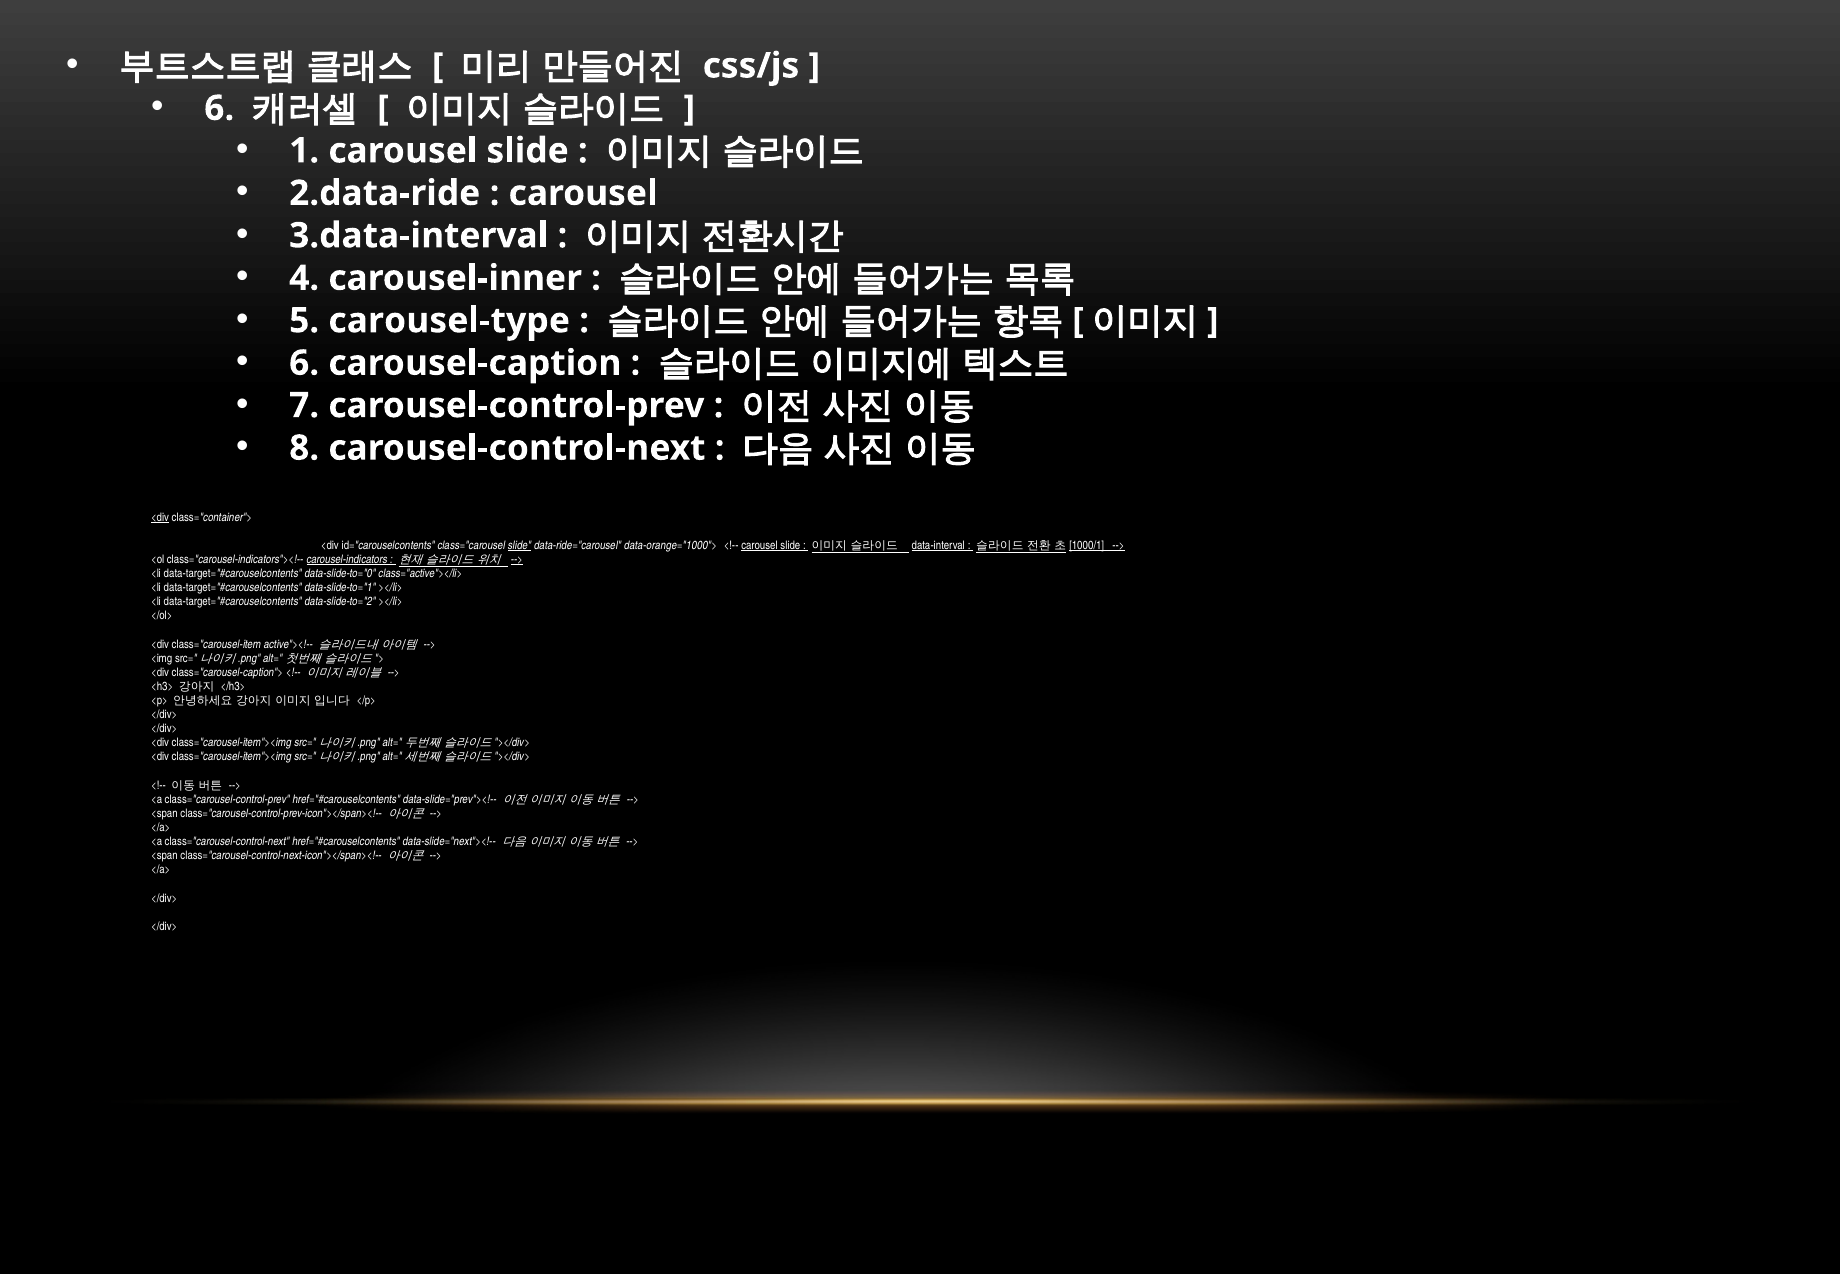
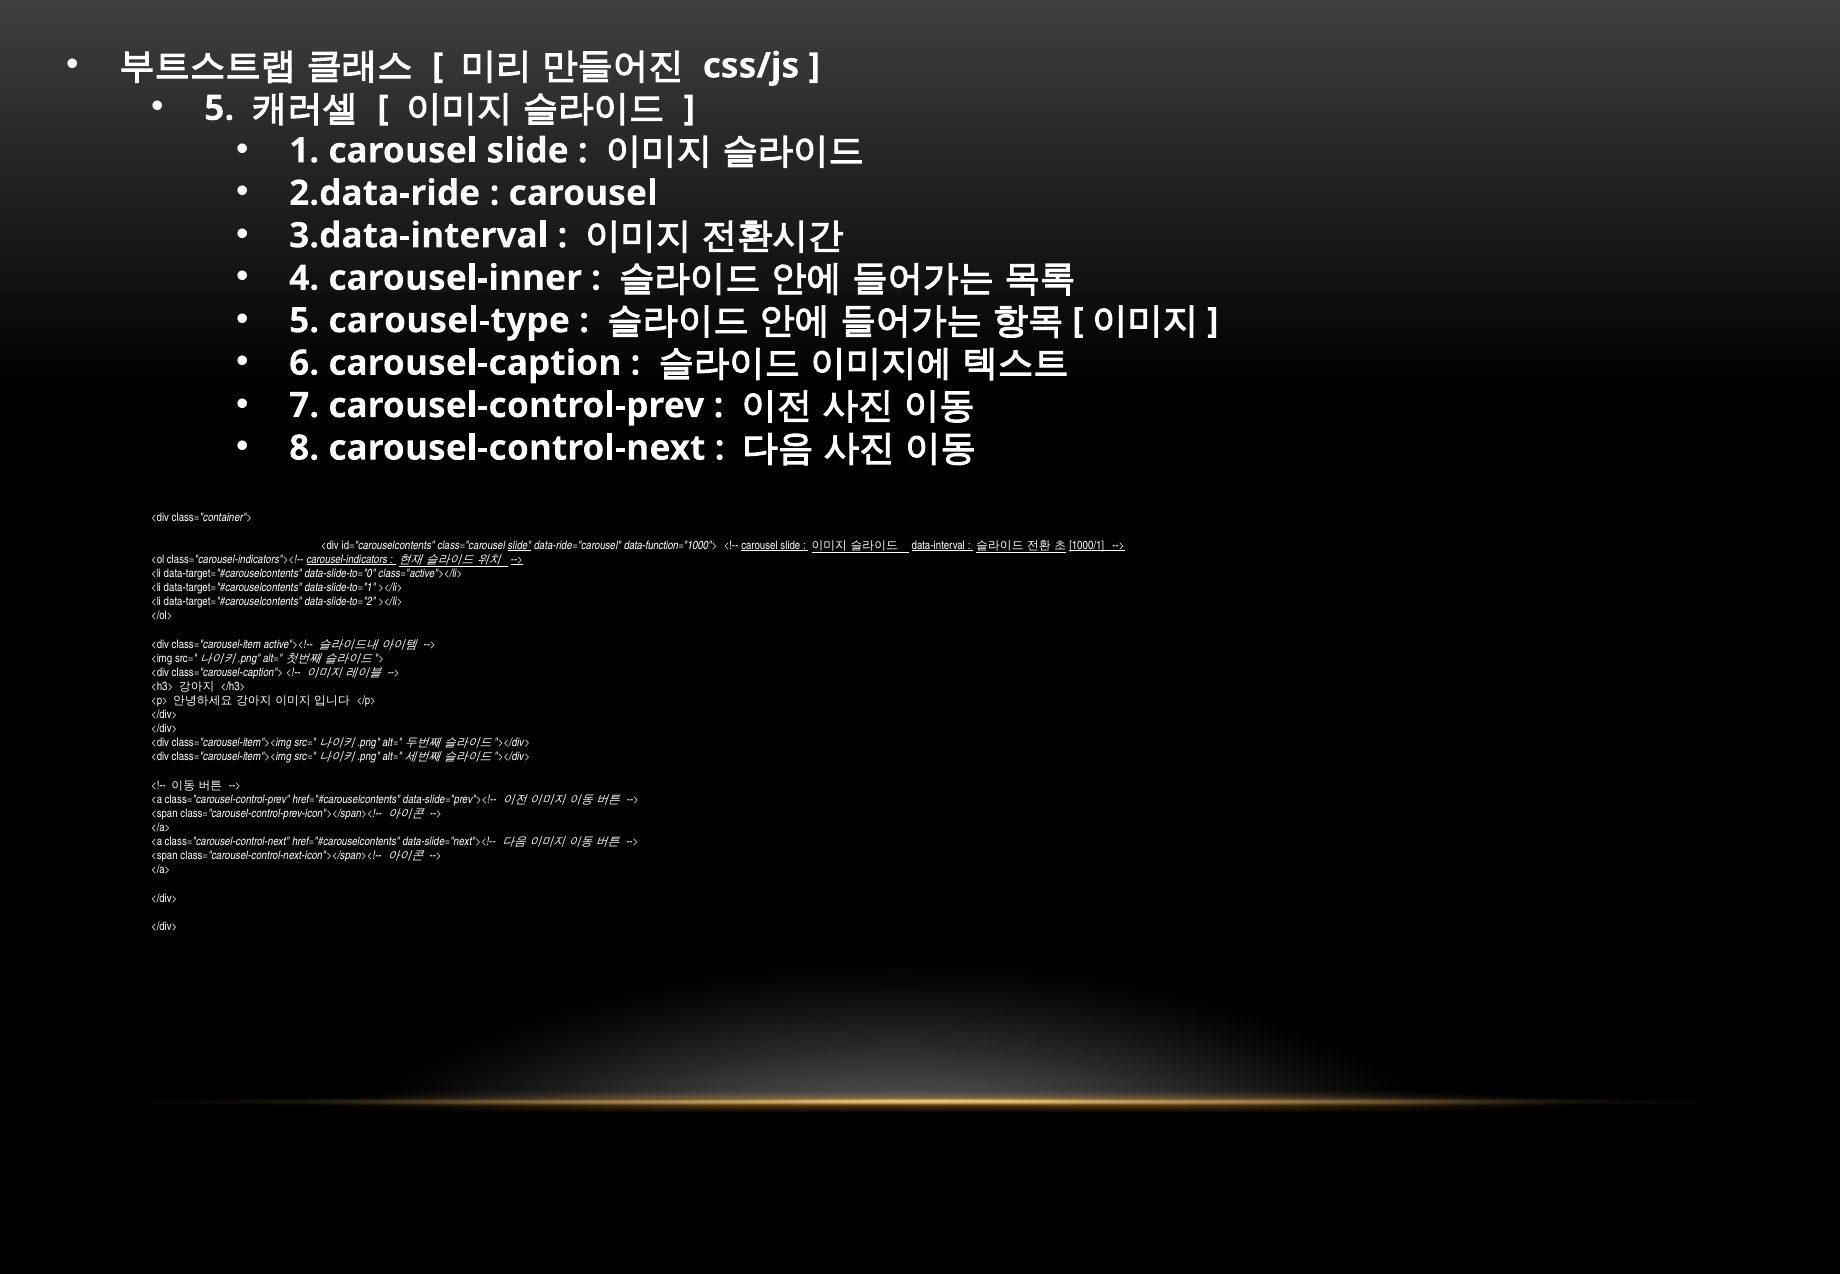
6: 6 -> 5 (219, 108)
<div underline: present -> none (160, 517)
data-orange="1000">: data-orange="1000"> -> data-function="1000"> (671, 545)
